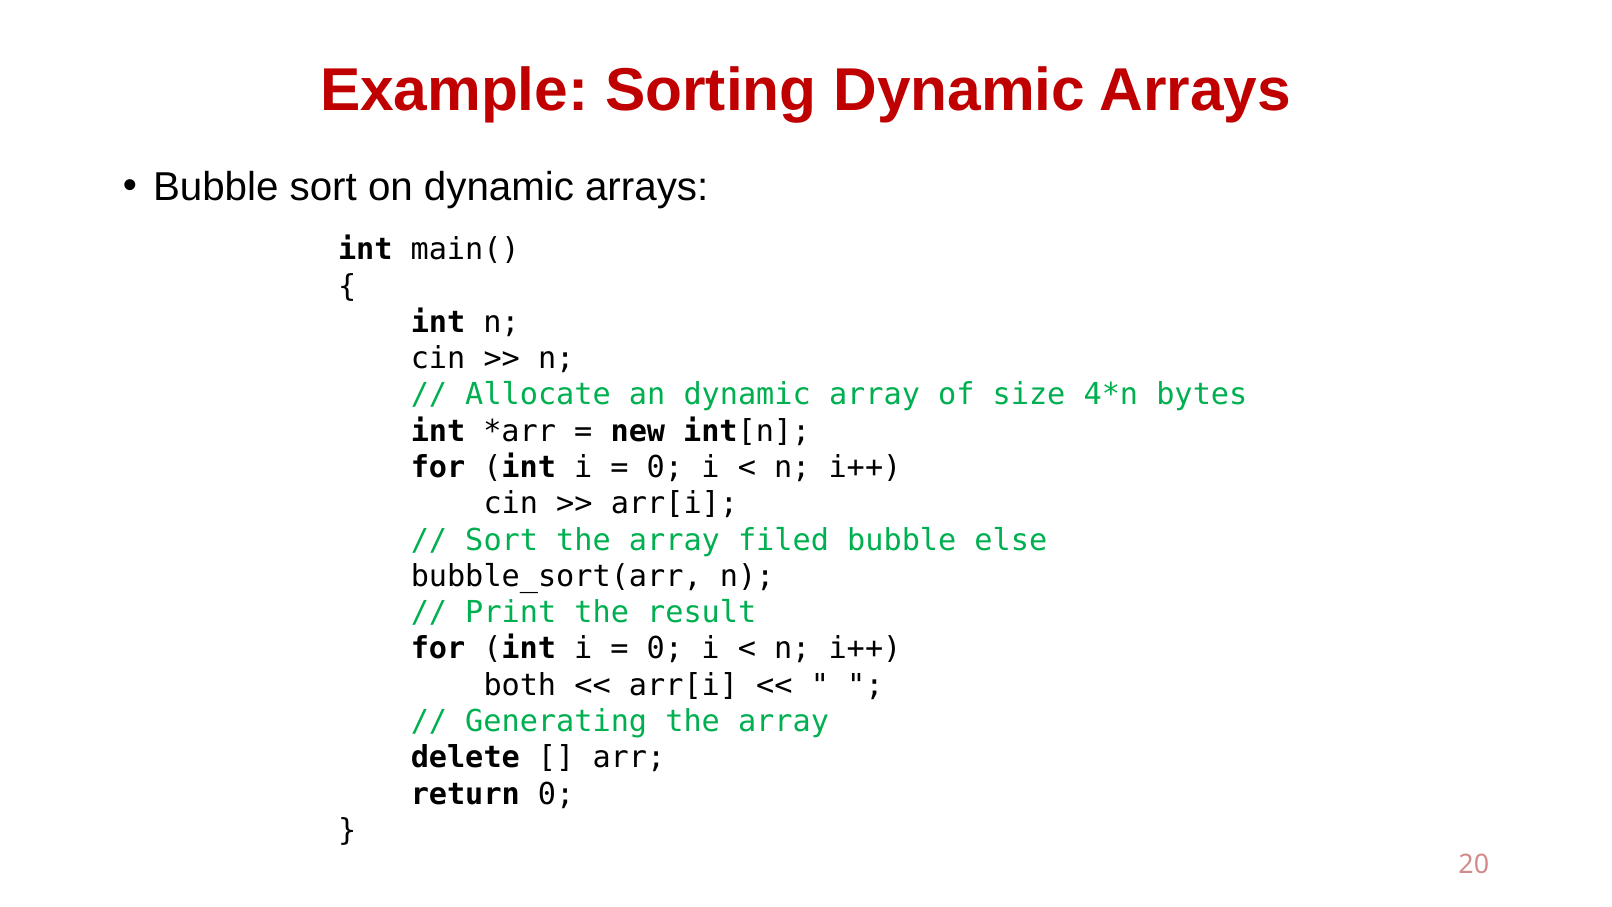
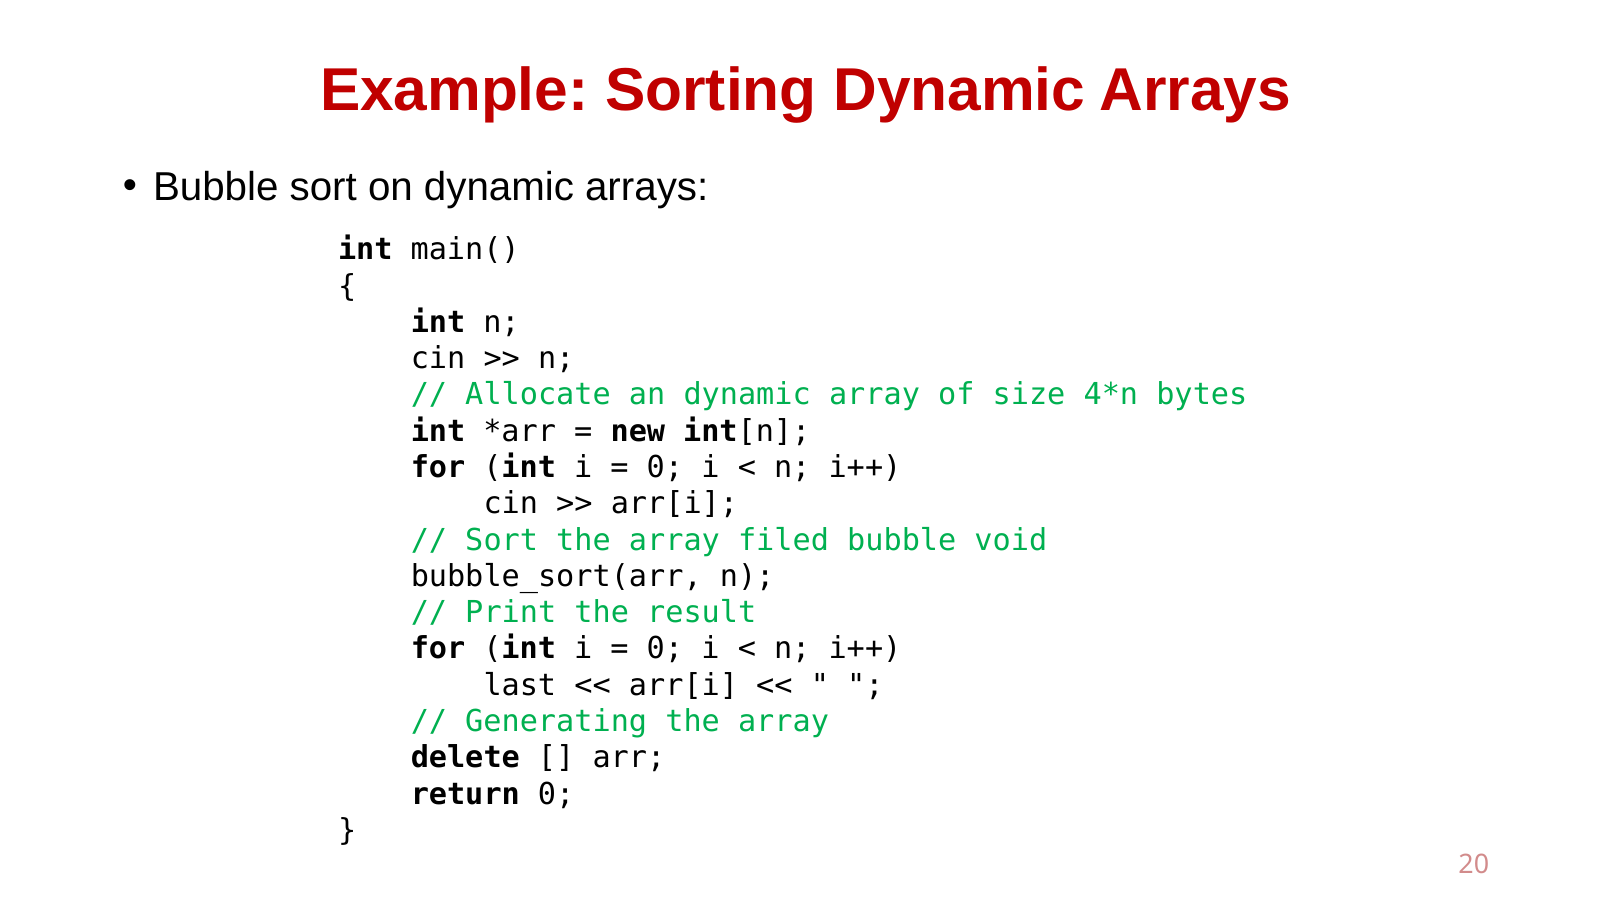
else: else -> void (1011, 540)
both: both -> last (520, 685)
